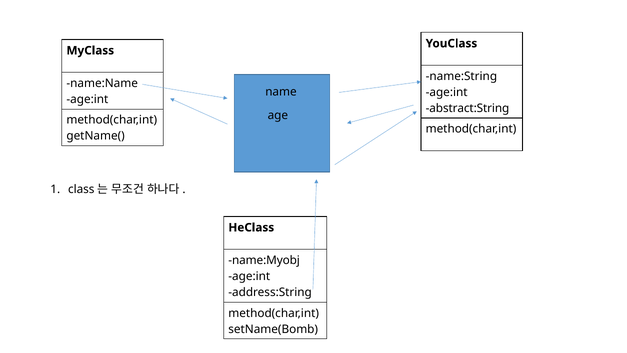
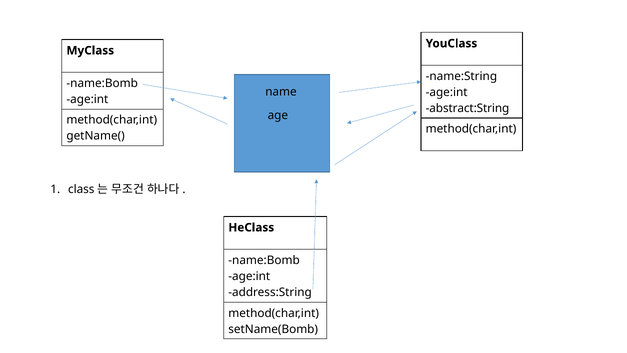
name:Name: name:Name -> name:Bomb (102, 83)
name:Myobj: name:Myobj -> name:Bomb (264, 260)
